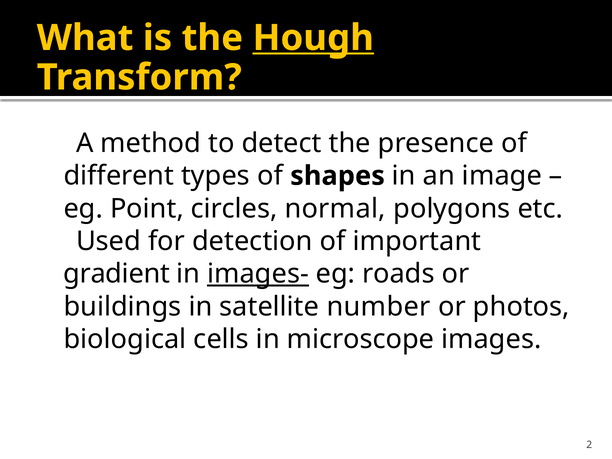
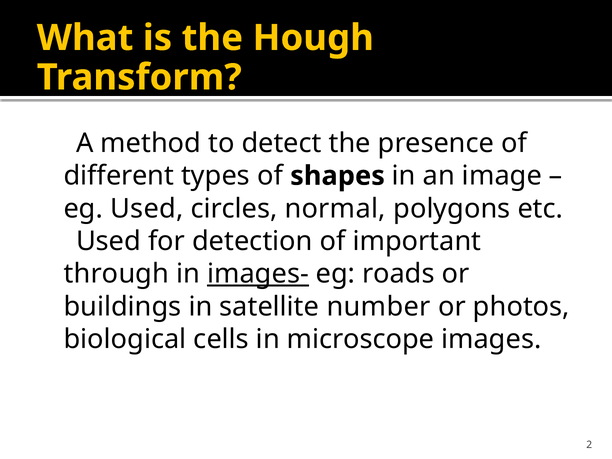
Hough underline: present -> none (313, 38)
eg Point: Point -> Used (147, 209)
gradient: gradient -> through (116, 274)
